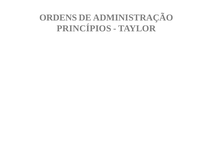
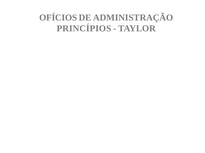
ORDENS: ORDENS -> OFÍCIOS (58, 18)
